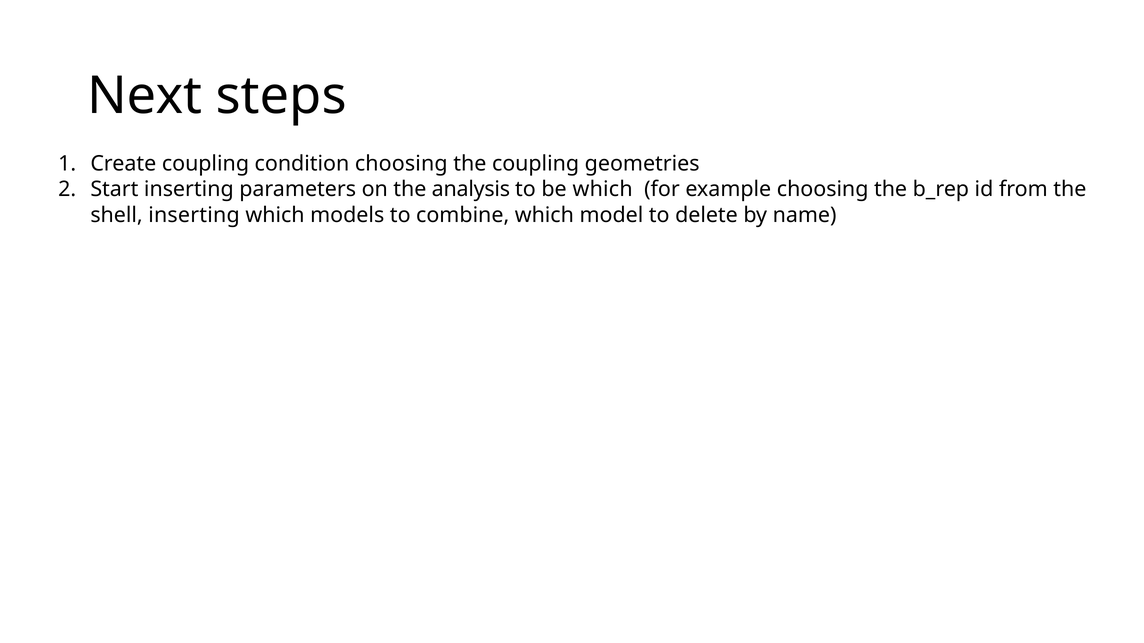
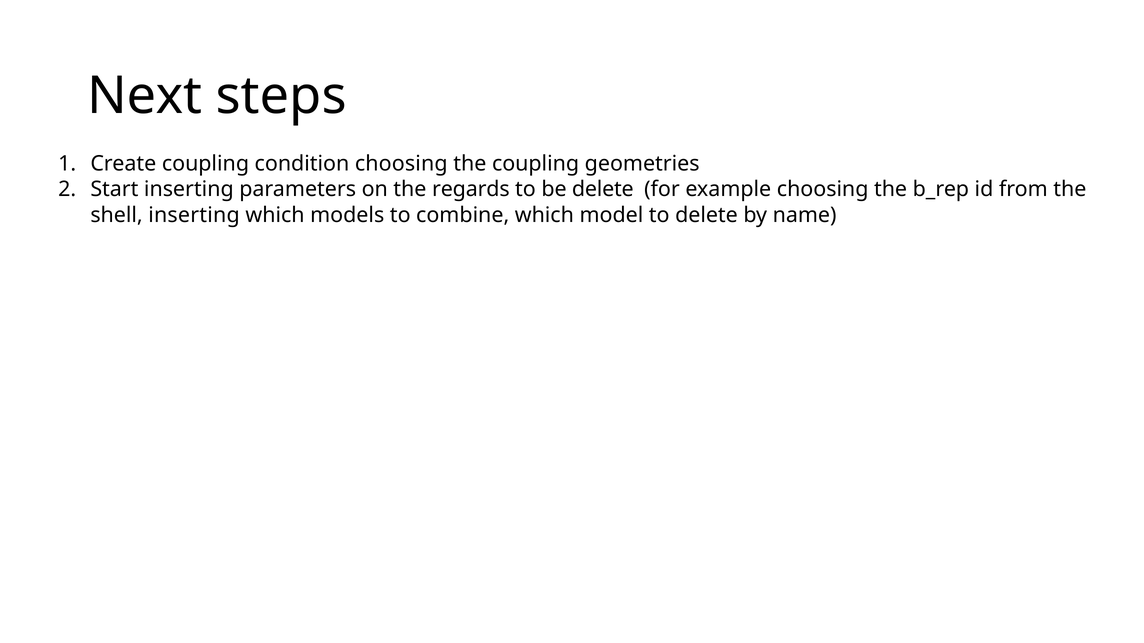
analysis: analysis -> regards (471, 189)
be which: which -> delete (603, 189)
